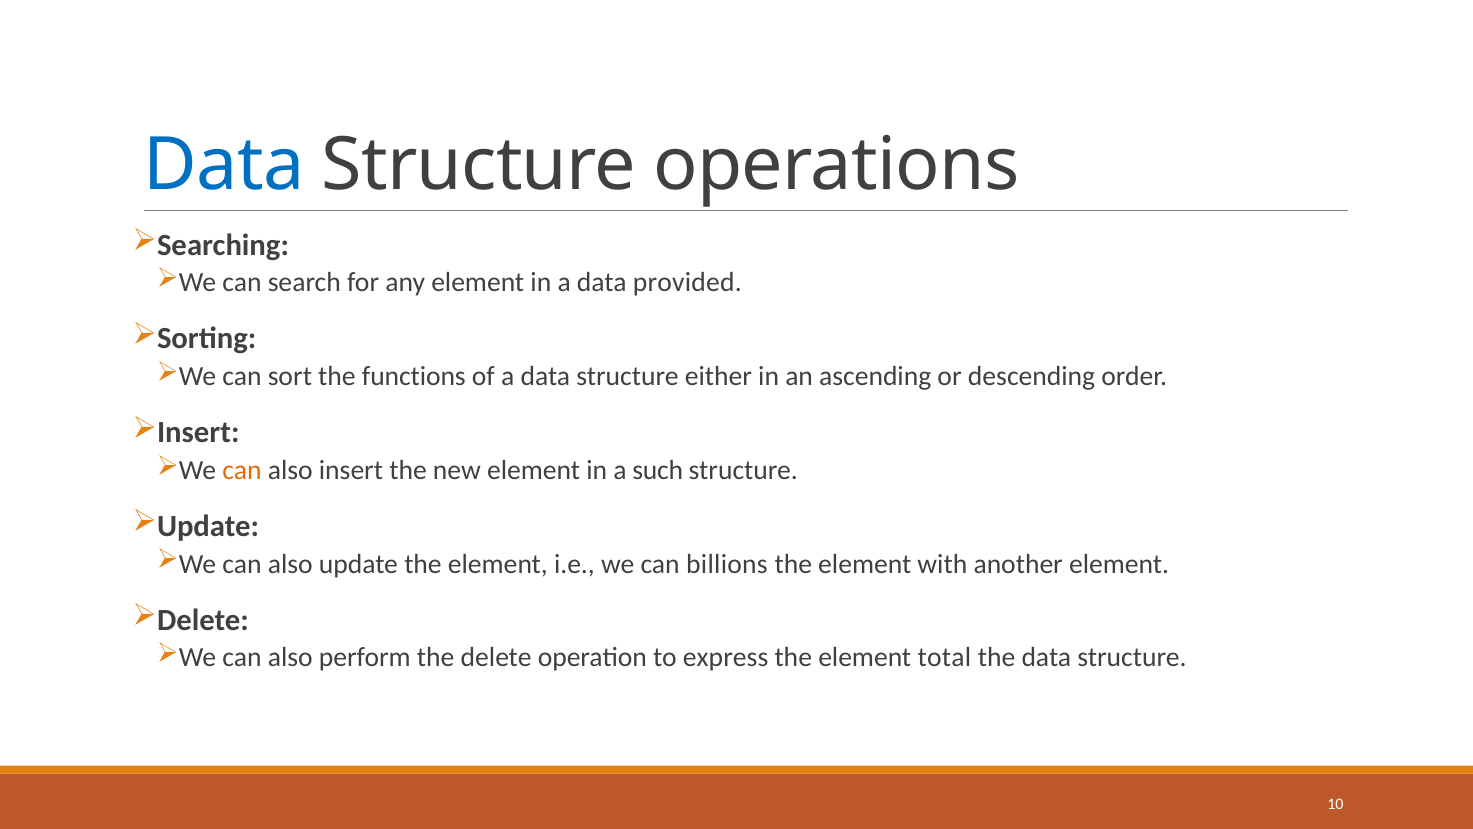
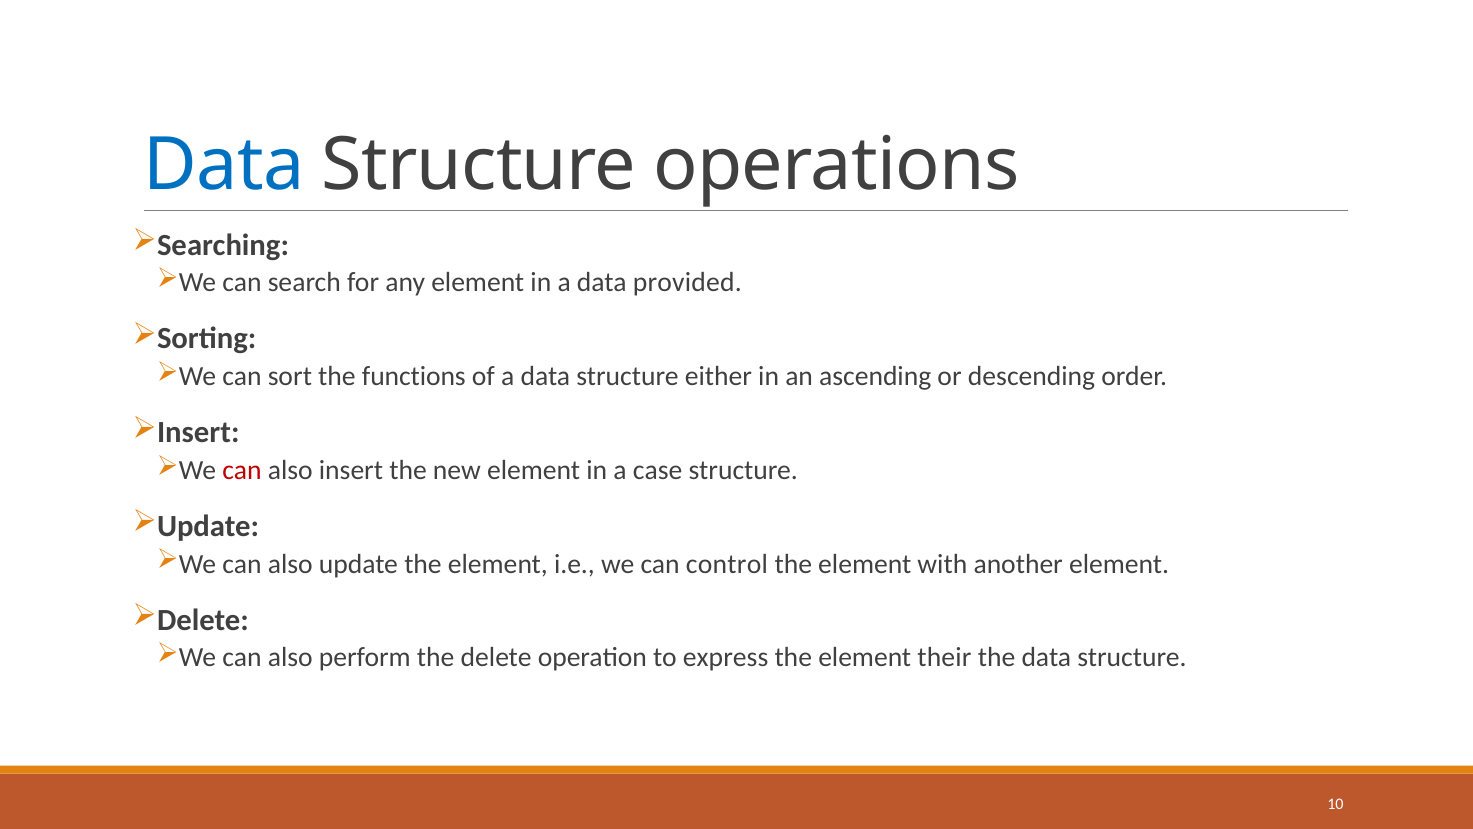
can colour: orange -> red (242, 470)
such: such -> case (658, 470)
billions: billions -> control (727, 564)
total: total -> their (944, 657)
